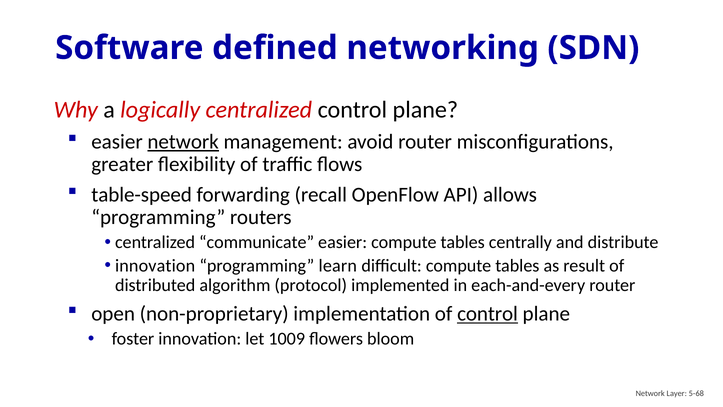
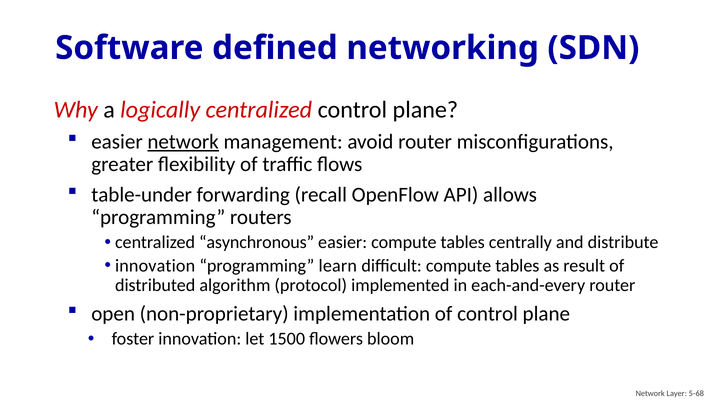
table-speed: table-speed -> table-under (142, 195)
communicate: communicate -> asynchronous (257, 242)
control underline: present -> none (488, 314)
1009: 1009 -> 1500 (287, 339)
